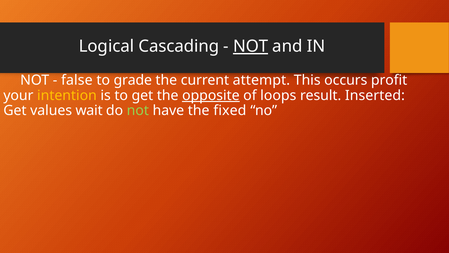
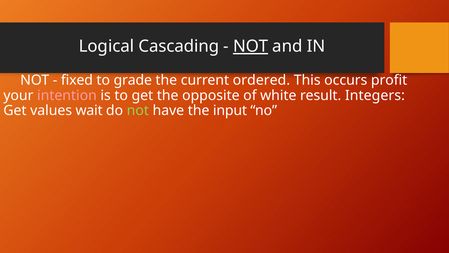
false: false -> fixed (77, 80)
attempt: attempt -> ordered (261, 80)
intention colour: yellow -> pink (67, 95)
opposite underline: present -> none (211, 95)
loops: loops -> white (278, 95)
Inserted: Inserted -> Integers (375, 95)
fixed: fixed -> input (230, 110)
